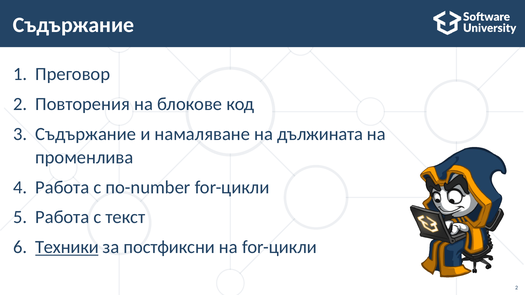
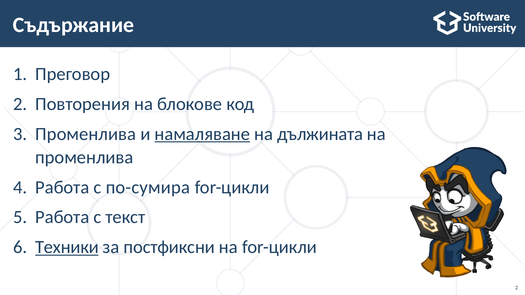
Съдържание: Съдържание -> Променлива (86, 134)
намаляване underline: none -> present (202, 134)
по-number: по-number -> по-сумира (148, 187)
